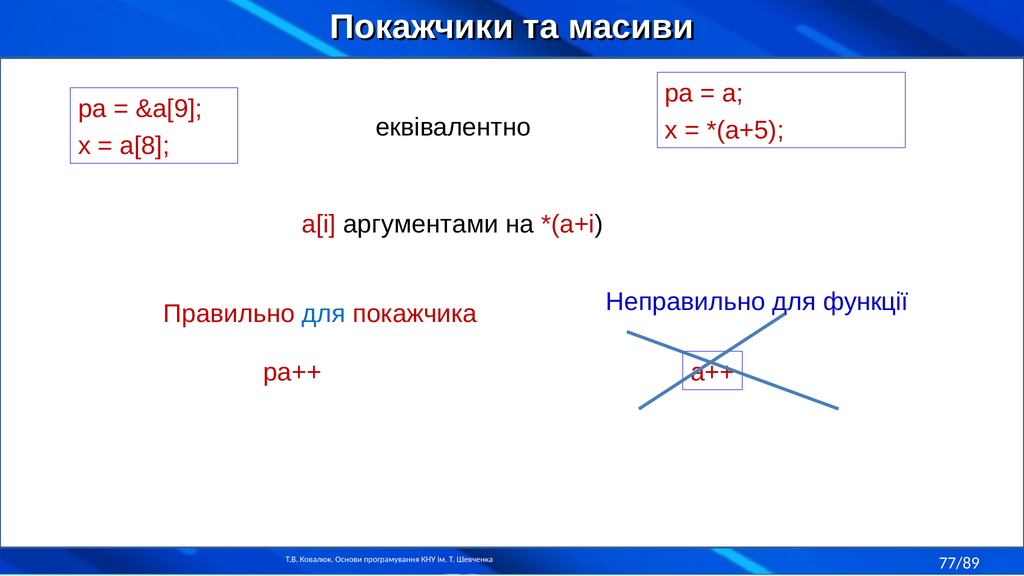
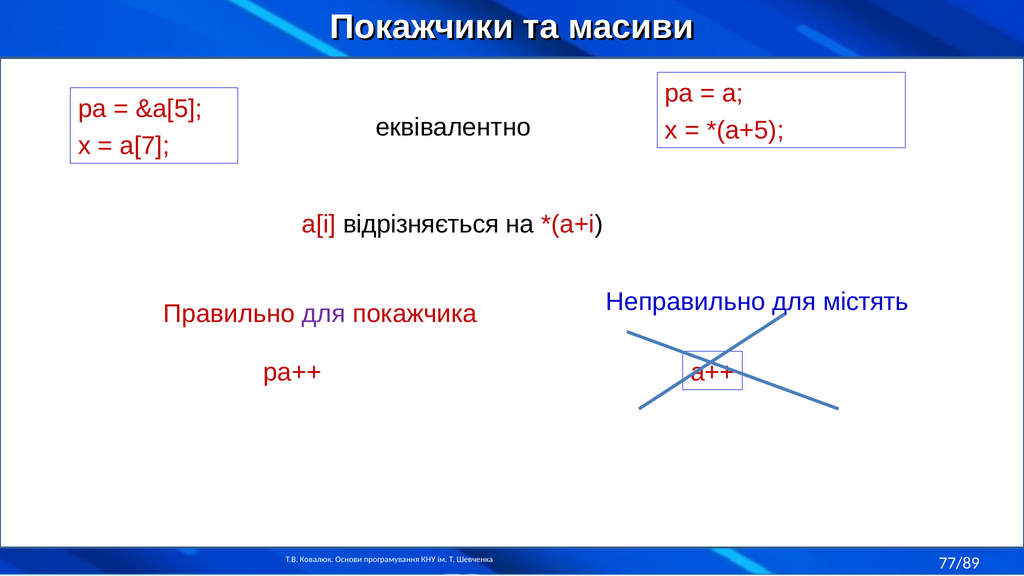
&a[9: &a[9 -> &a[5 (169, 109)
a[8: a[8 -> a[7 (145, 146)
аргументами: аргументами -> відрізняється (421, 224)
для colour: blue -> purple (324, 314)
функції: функції -> містять (866, 302)
